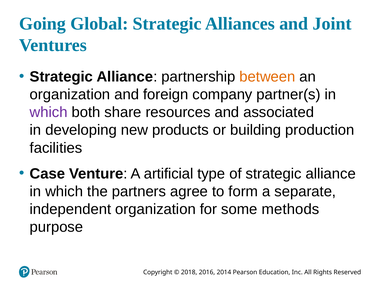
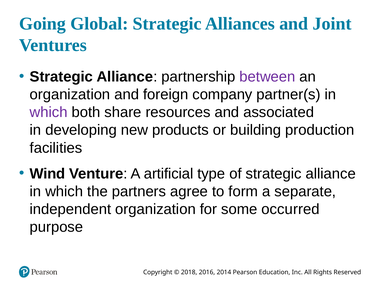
between colour: orange -> purple (267, 77)
Case: Case -> Wind (47, 173)
methods: methods -> occurred (291, 209)
